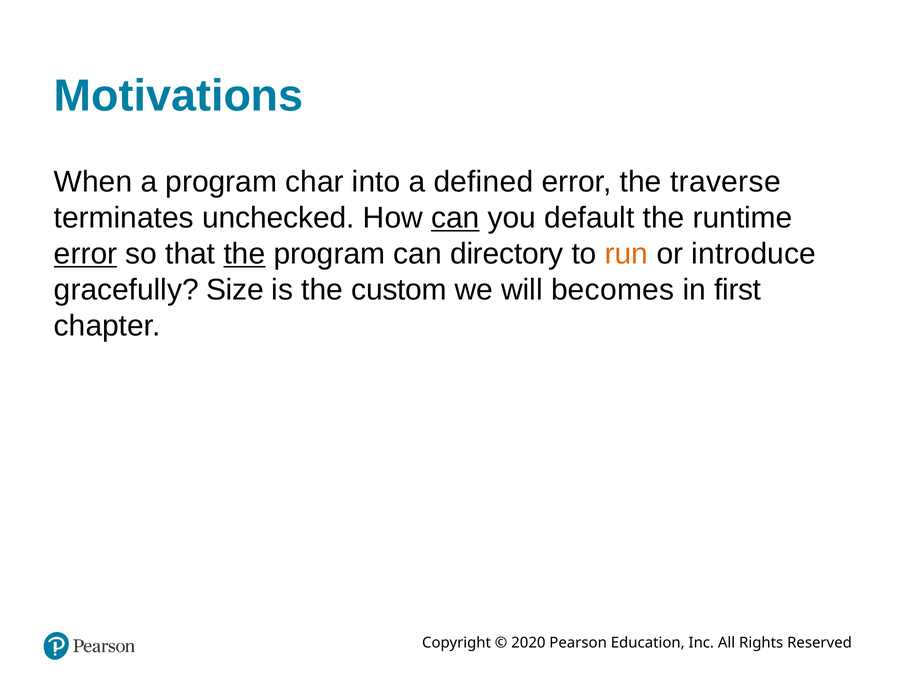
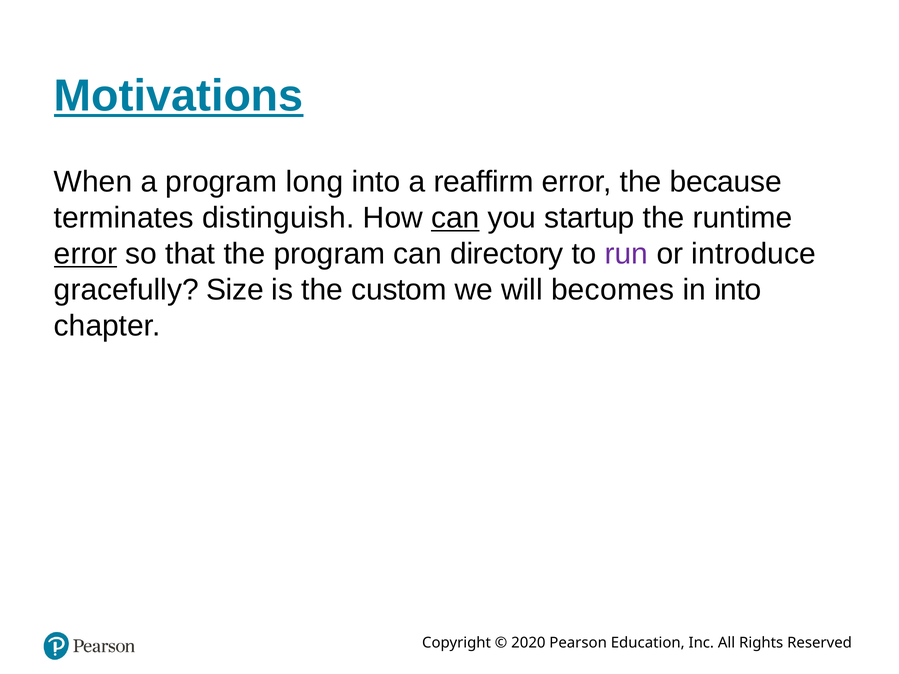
Motivations underline: none -> present (179, 96)
char: char -> long (314, 182)
defined: defined -> reaffirm (484, 182)
traverse: traverse -> because (726, 182)
unchecked: unchecked -> distinguish (278, 218)
default: default -> startup (590, 218)
the underline: present -> none (244, 254)
run colour: orange -> purple (627, 254)
in first: first -> into (738, 290)
